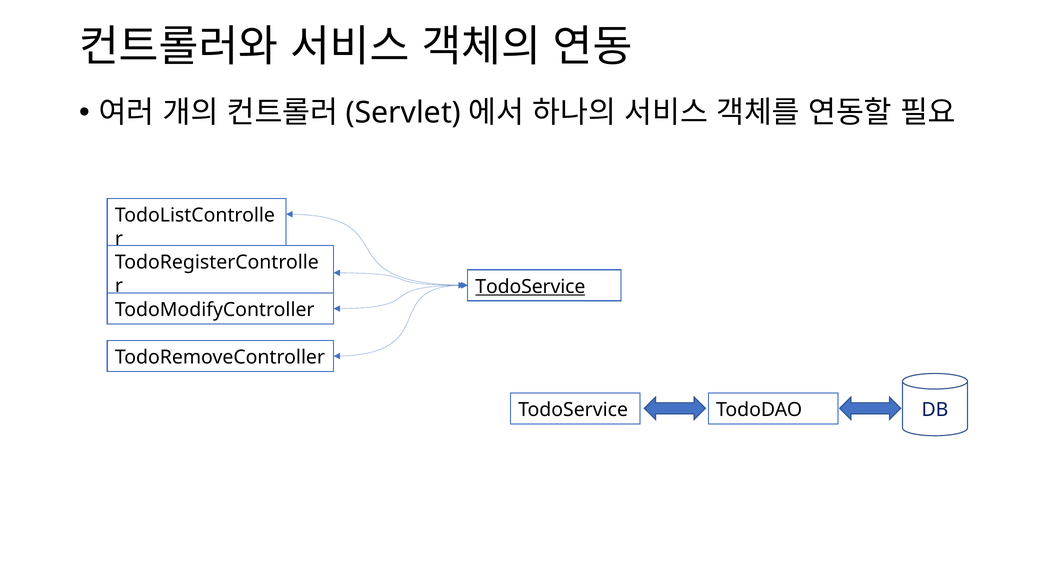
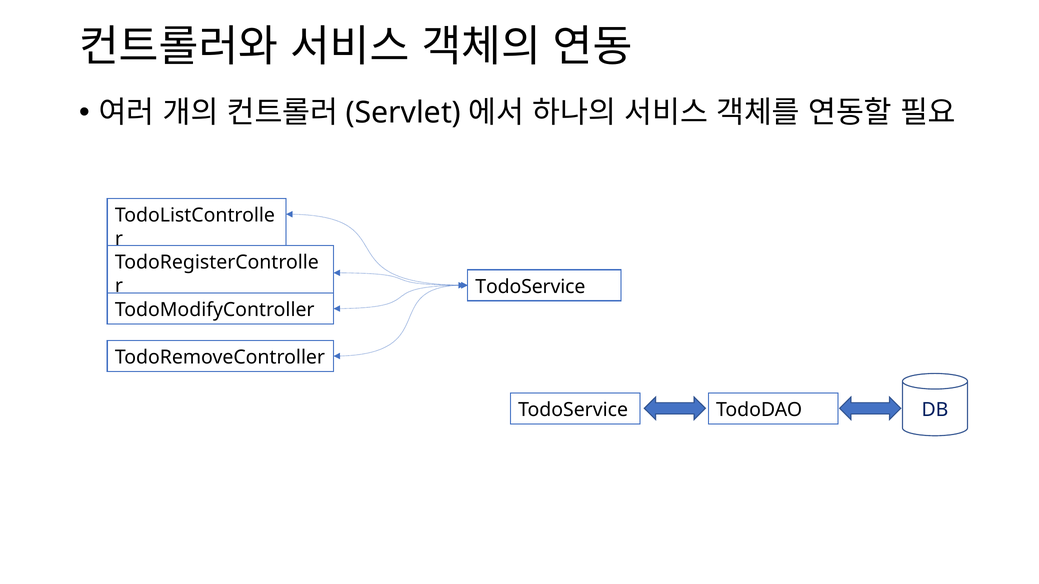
TodoService underline: present -> none (530, 287)
